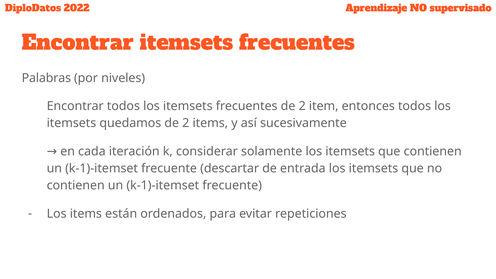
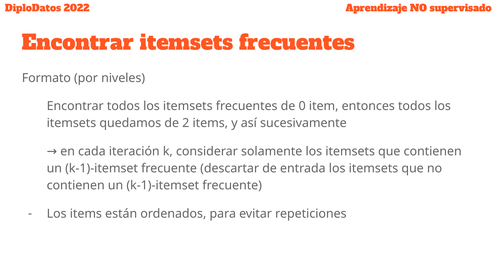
Palabras: Palabras -> Formato (46, 78)
frecuentes de 2: 2 -> 0 (302, 106)
